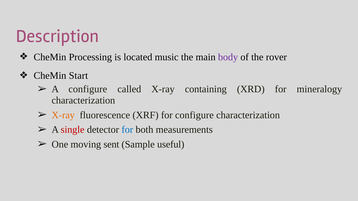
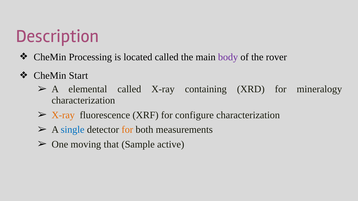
located music: music -> called (167, 57)
A configure: configure -> elemental (88, 89)
single colour: red -> blue (73, 130)
for colour: blue -> orange (127, 130)
sent: sent -> that (111, 145)
useful: useful -> active (171, 145)
